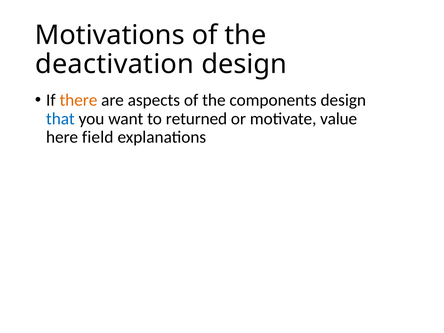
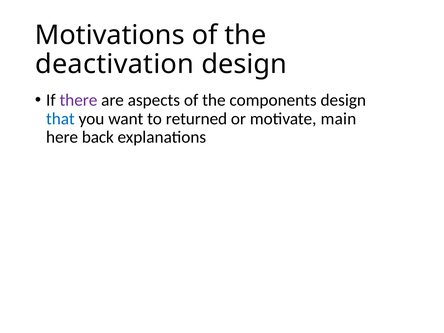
there colour: orange -> purple (78, 100)
value: value -> main (338, 119)
field: field -> back (98, 137)
